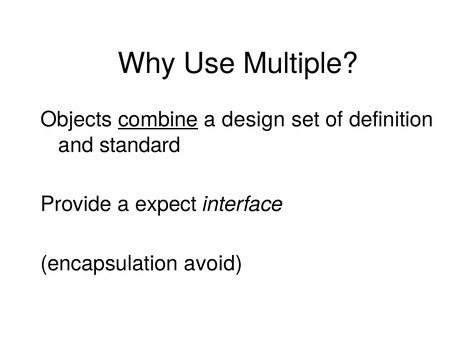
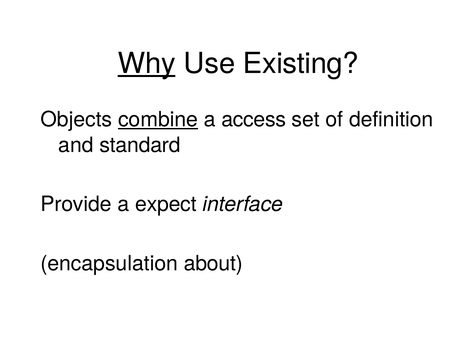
Why underline: none -> present (147, 64)
Multiple: Multiple -> Existing (301, 64)
design: design -> access (254, 120)
avoid: avoid -> about (213, 264)
